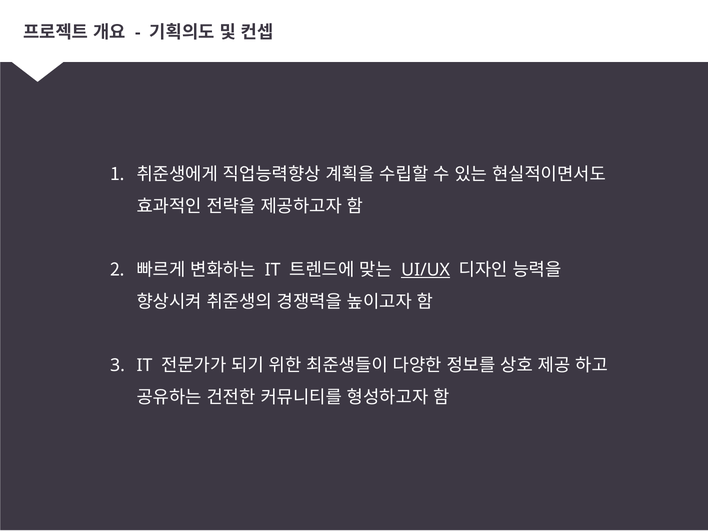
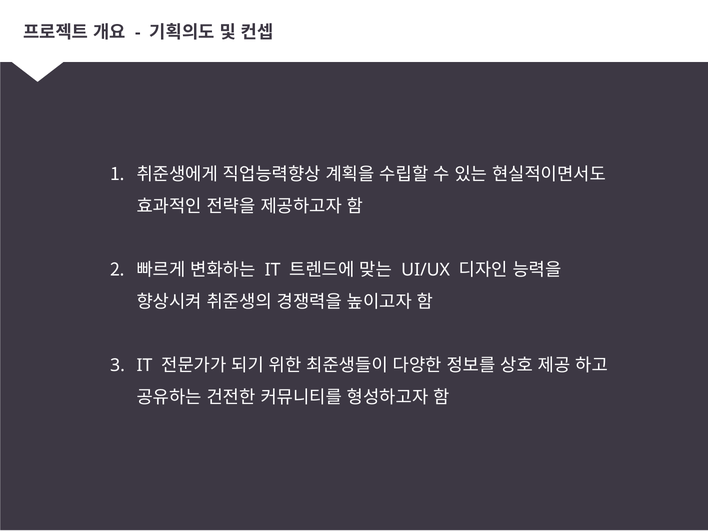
UI/UX underline: present -> none (426, 270)
